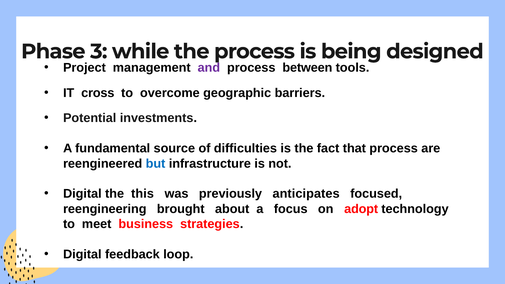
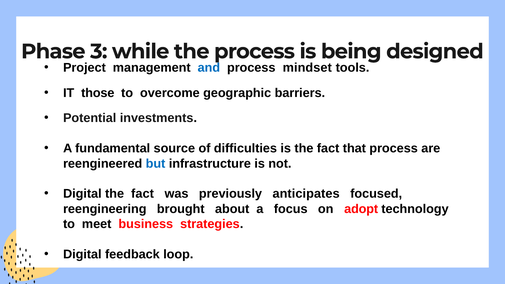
and colour: purple -> blue (209, 68)
between: between -> mindset (307, 68)
cross: cross -> those (98, 93)
this: this -> fact (143, 194)
